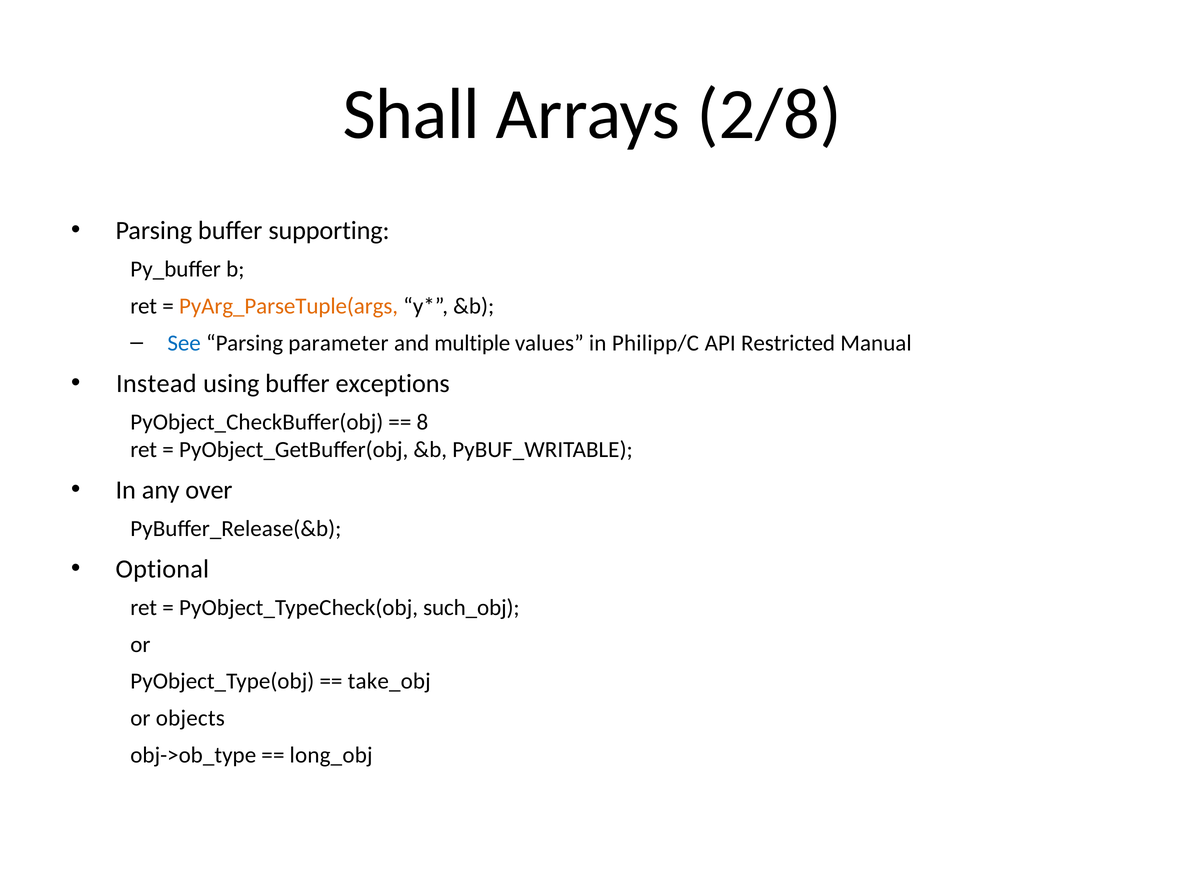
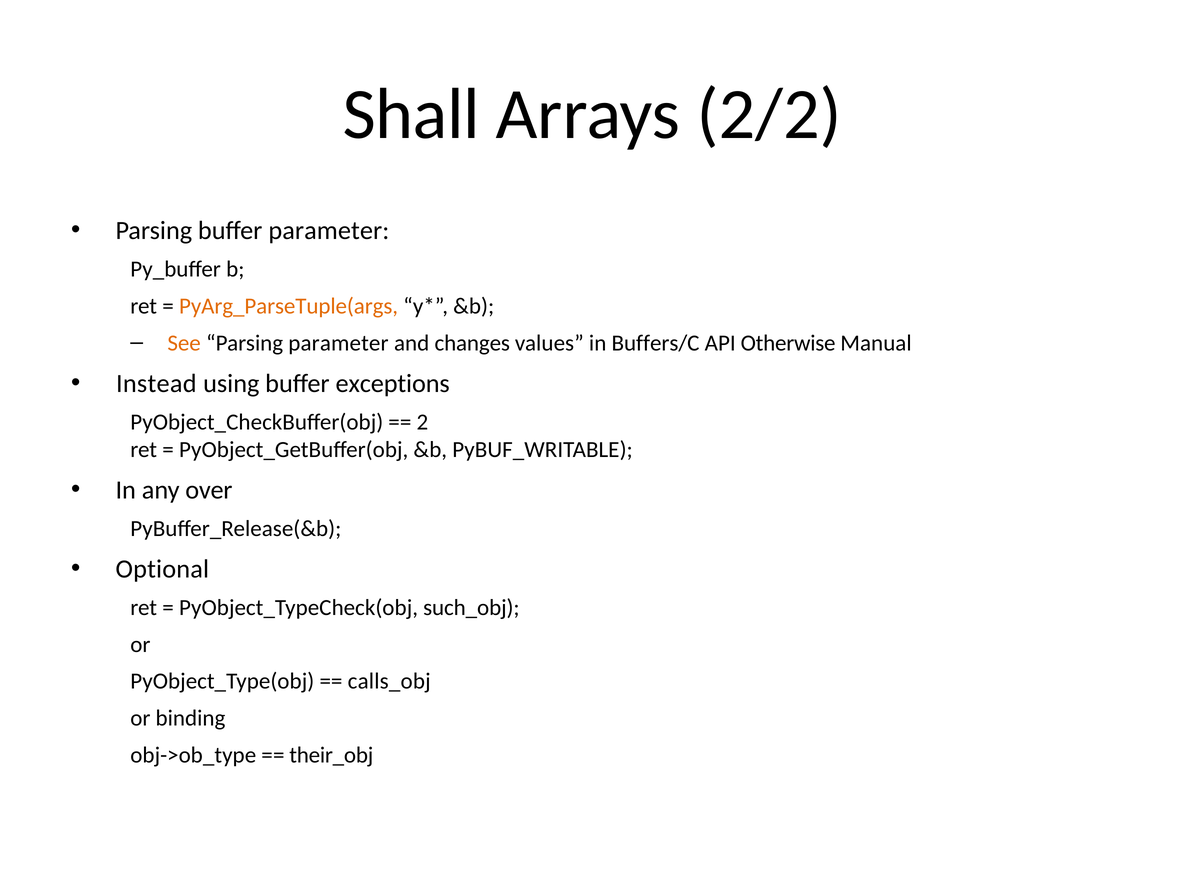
2/8: 2/8 -> 2/2 (769, 115)
buffer supporting: supporting -> parameter (329, 231)
See colour: blue -> orange (184, 343)
multiple: multiple -> changes (472, 343)
Philipp/C: Philipp/C -> Buffers/C (656, 343)
Restricted: Restricted -> Otherwise (788, 343)
8: 8 -> 2 (422, 422)
take_obj: take_obj -> calls_obj (389, 682)
objects: objects -> binding (190, 719)
long_obj: long_obj -> their_obj (331, 756)
